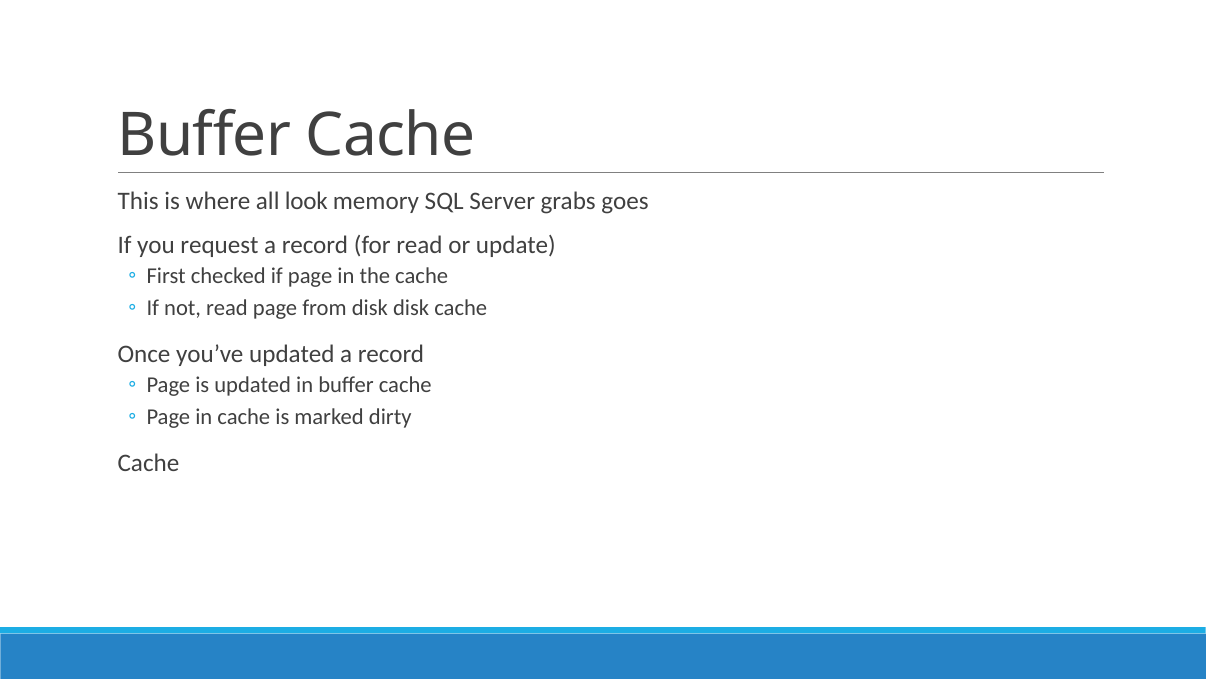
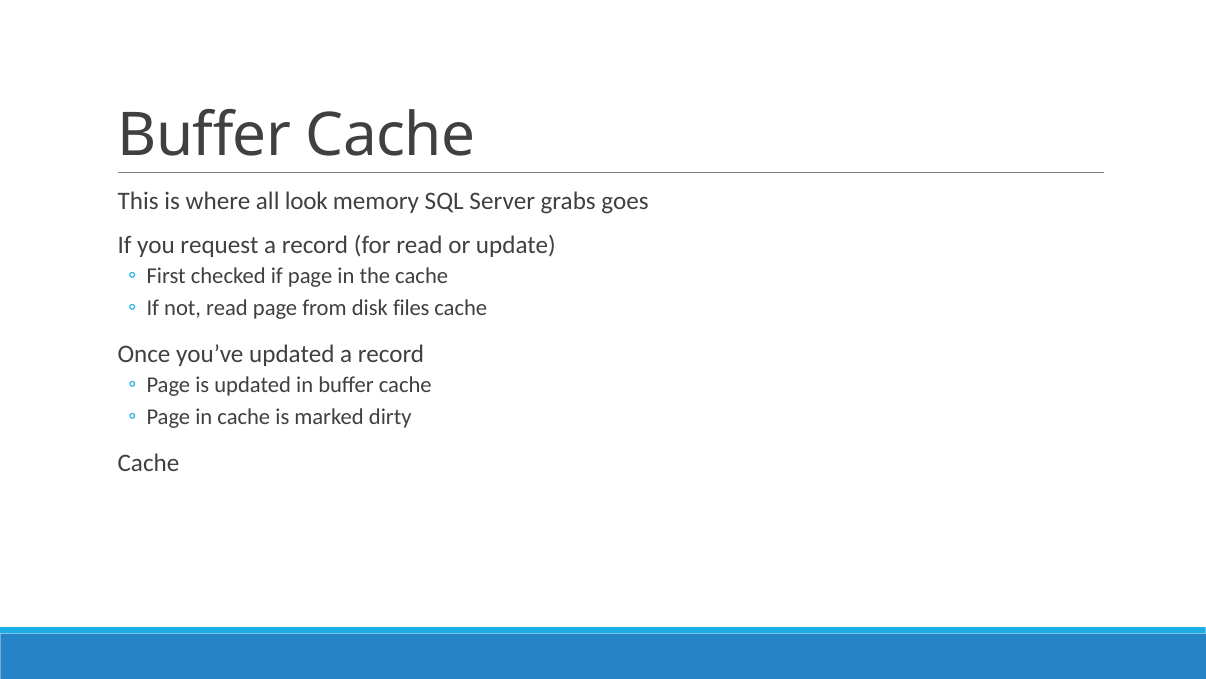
disk disk: disk -> files (411, 308)
